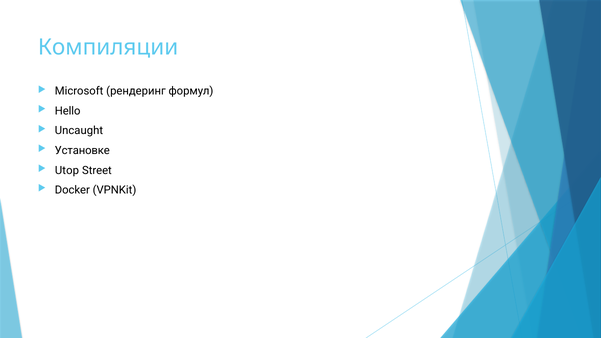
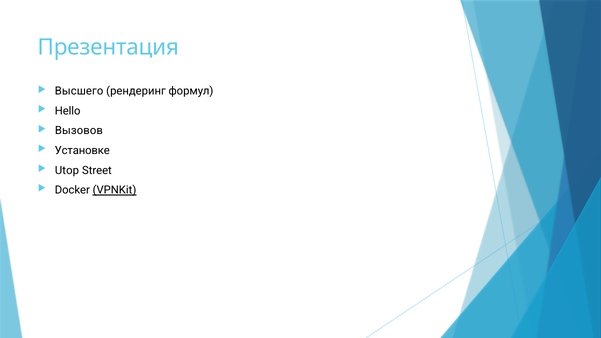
Компиляции: Компиляции -> Презентация (108, 47)
Microsoft: Microsoft -> Высшего (79, 91)
Uncaught: Uncaught -> Вызовов (79, 131)
VPNKit underline: none -> present (114, 190)
